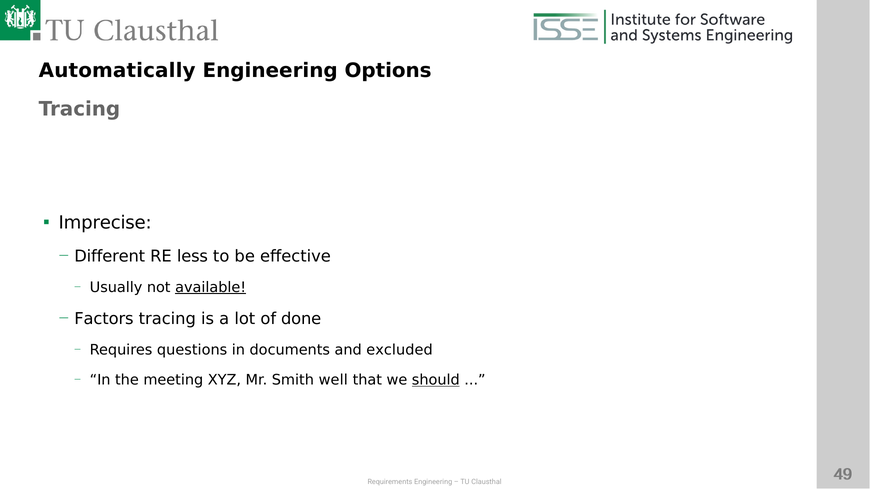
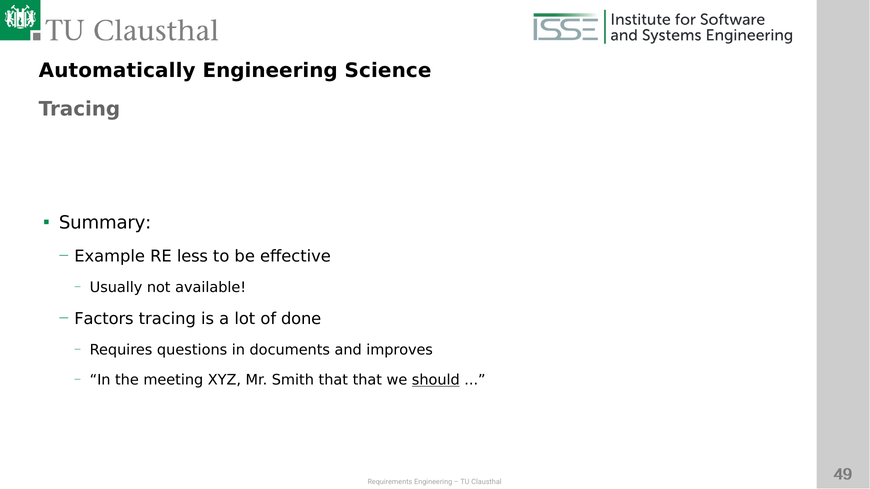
Options: Options -> Science (388, 71)
Imprecise: Imprecise -> Summary (105, 223)
Different: Different -> Example (110, 256)
available underline: present -> none (211, 288)
excluded: excluded -> improves (400, 350)
Smith well: well -> that (333, 380)
